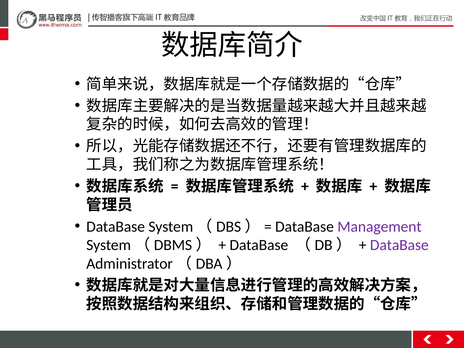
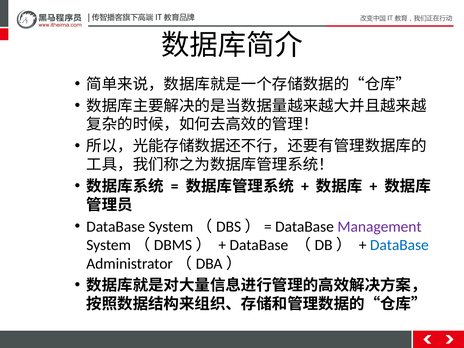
DataBase colour: purple -> blue (399, 245)
